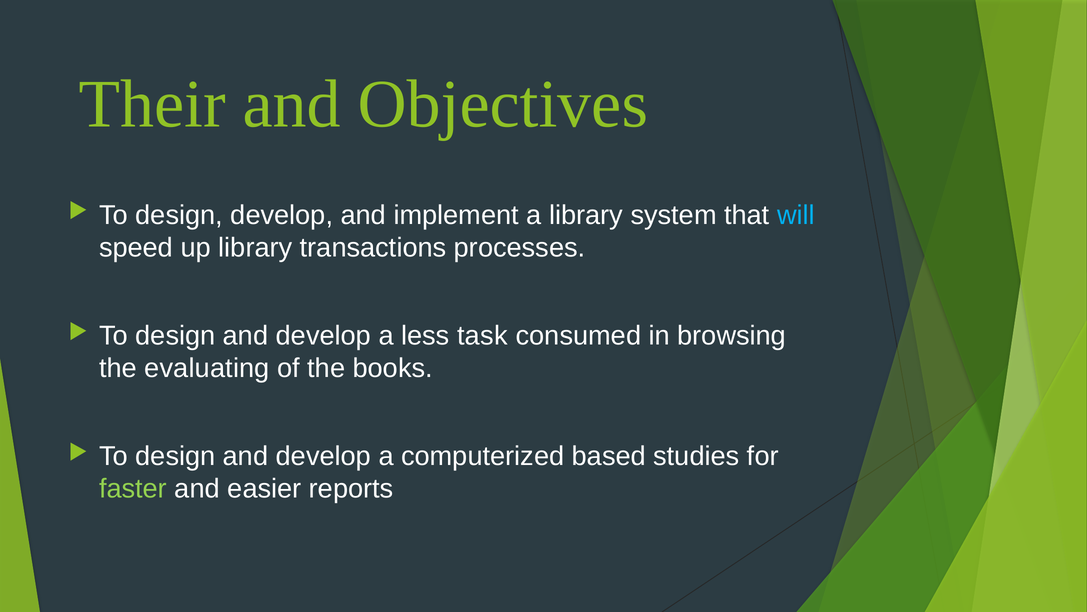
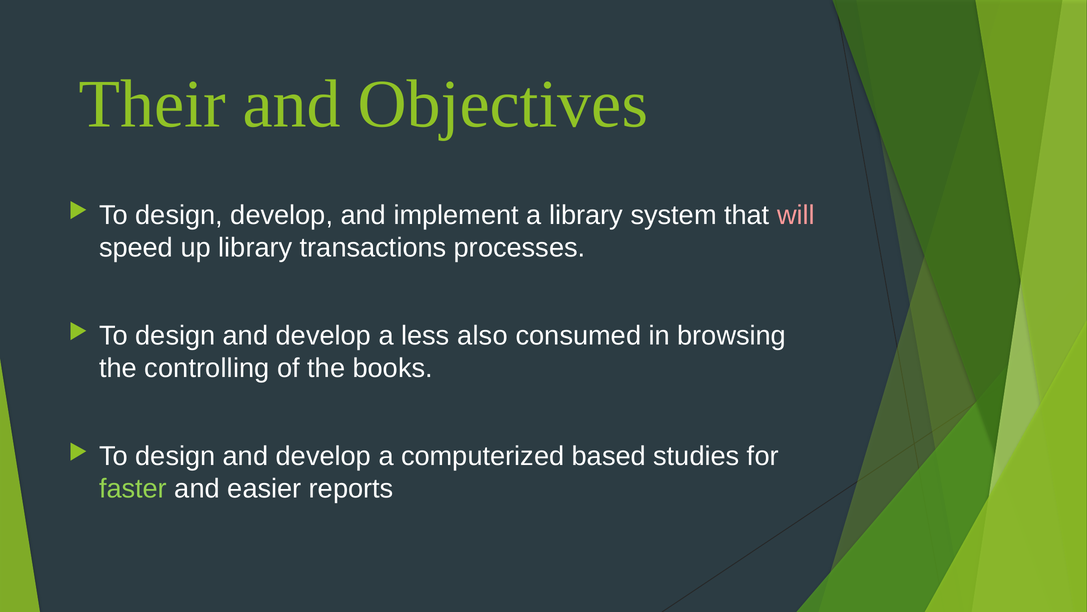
will colour: light blue -> pink (796, 215)
task: task -> also (482, 335)
evaluating: evaluating -> controlling (207, 368)
